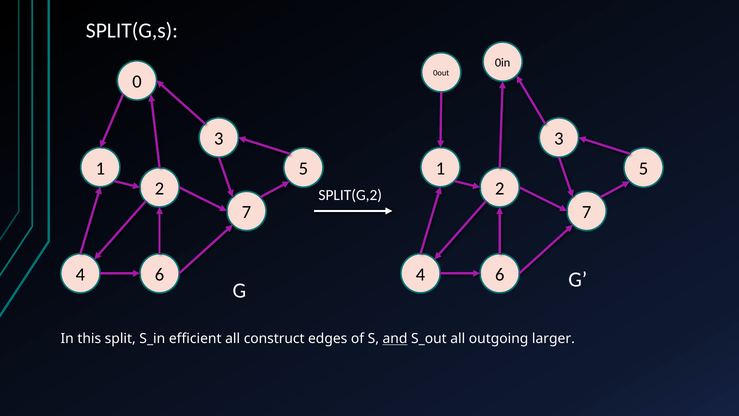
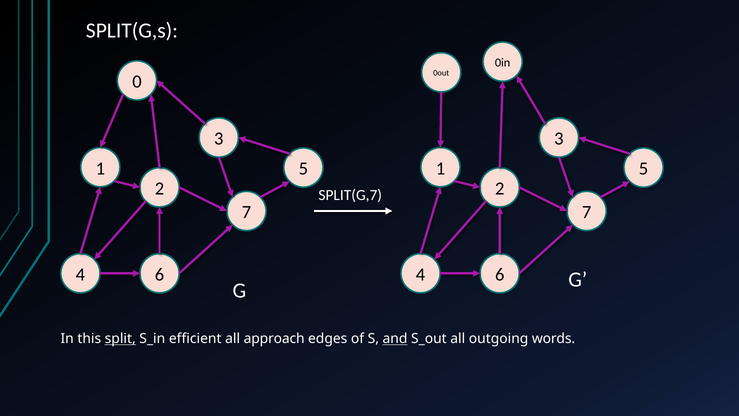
SPLIT(G,2: SPLIT(G,2 -> SPLIT(G,7 (350, 195)
split underline: none -> present (120, 339)
construct: construct -> approach (274, 339)
larger: larger -> words (554, 339)
